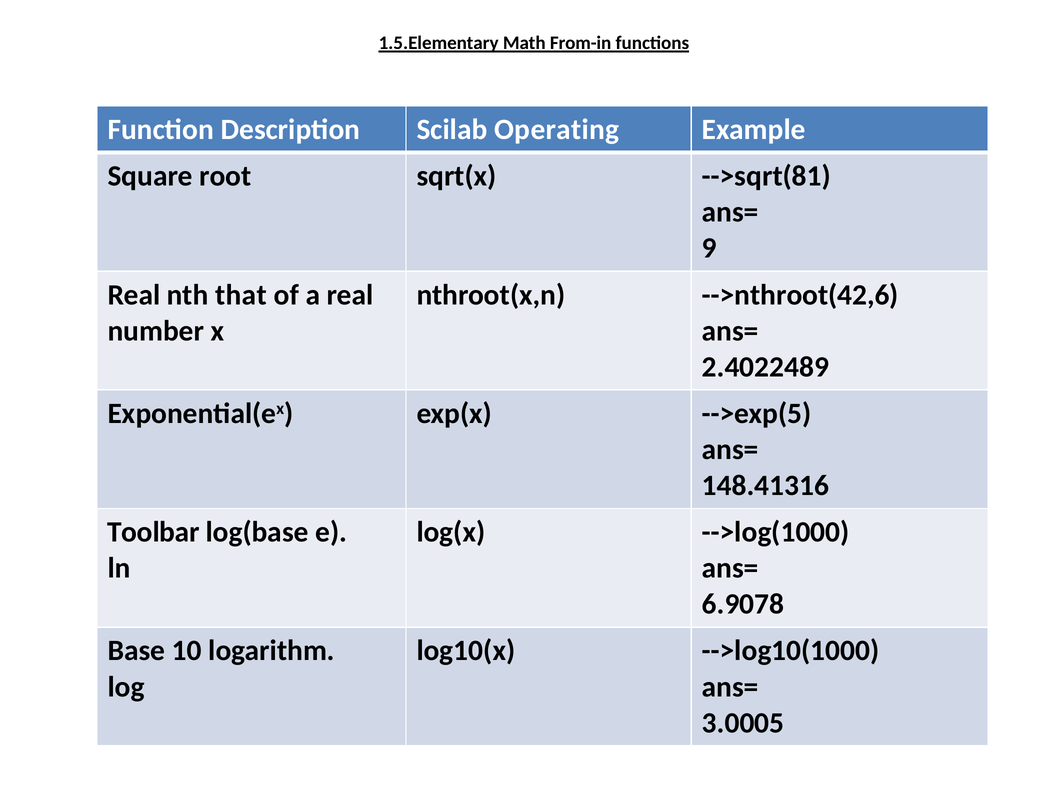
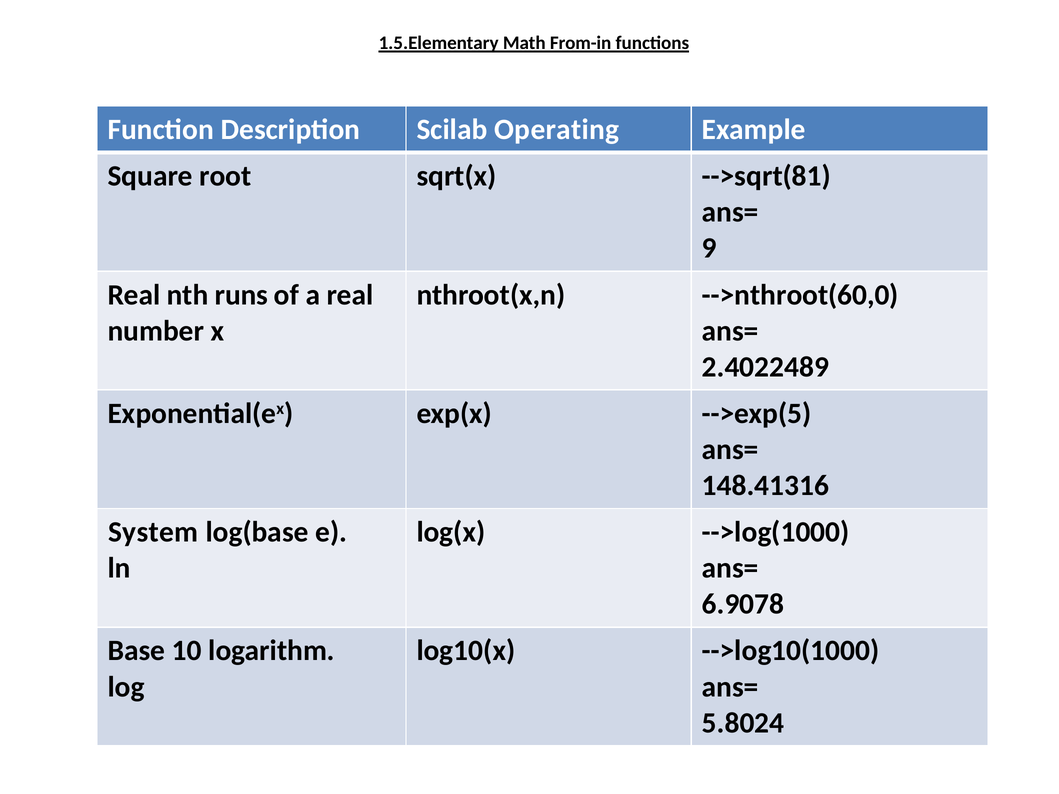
that: that -> runs (241, 295)
-->nthroot(42,6: -->nthroot(42,6 -> -->nthroot(60,0 (800, 295)
Toolbar: Toolbar -> System (153, 532)
3.0005: 3.0005 -> 5.8024 (743, 723)
